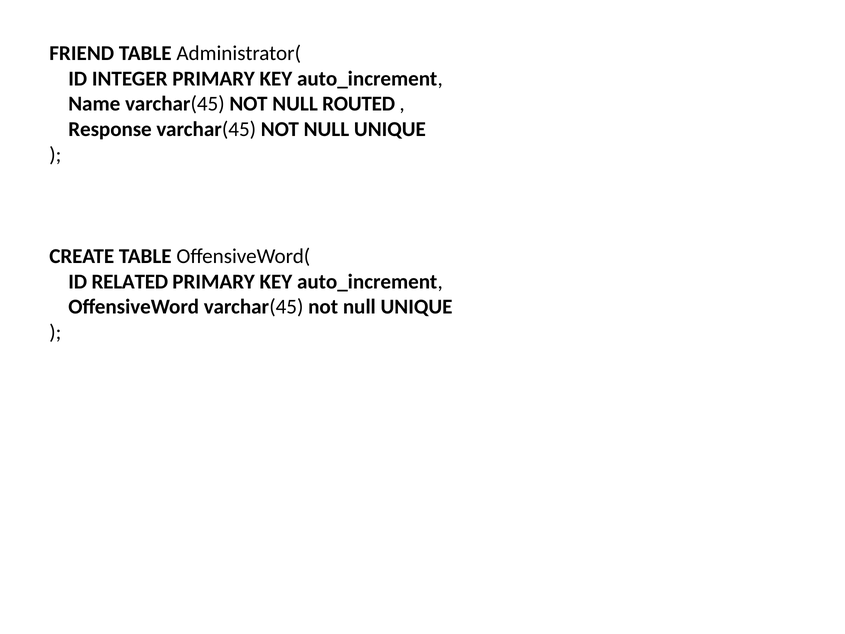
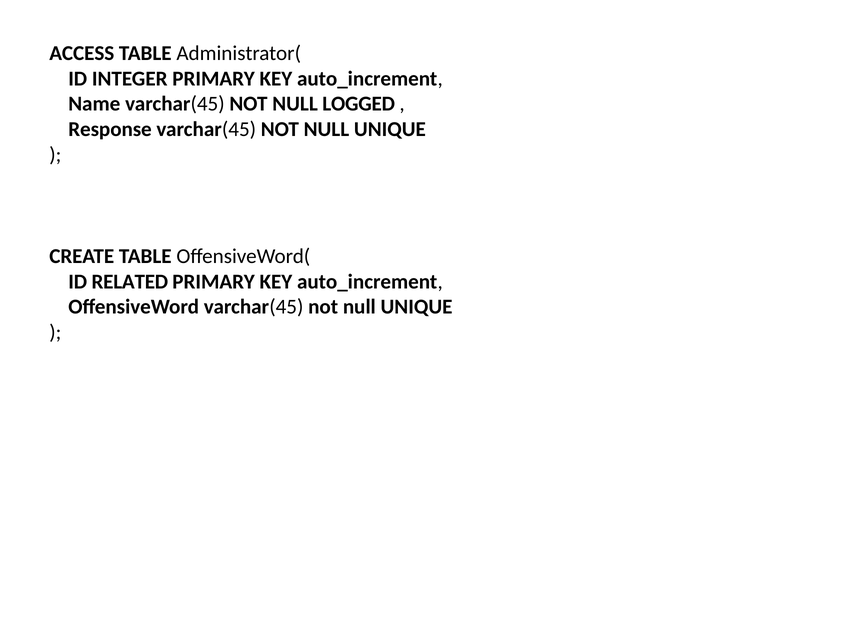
FRIEND: FRIEND -> ACCESS (82, 53)
ROUTED: ROUTED -> LOGGED (359, 104)
